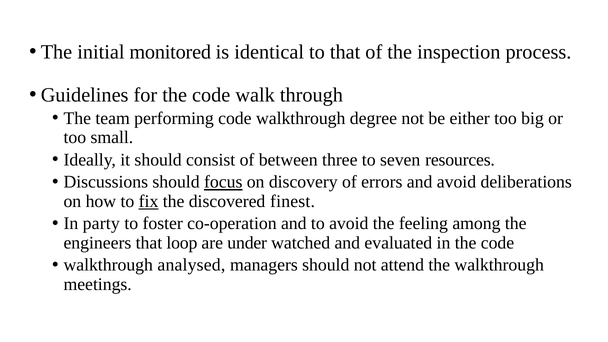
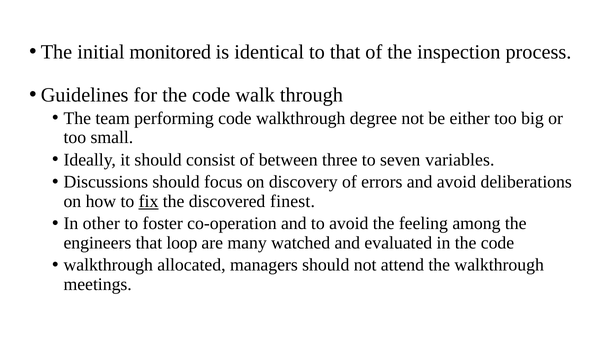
resources: resources -> variables (460, 160)
focus underline: present -> none (223, 182)
party: party -> other (101, 224)
under: under -> many (247, 243)
analysed: analysed -> allocated (191, 265)
